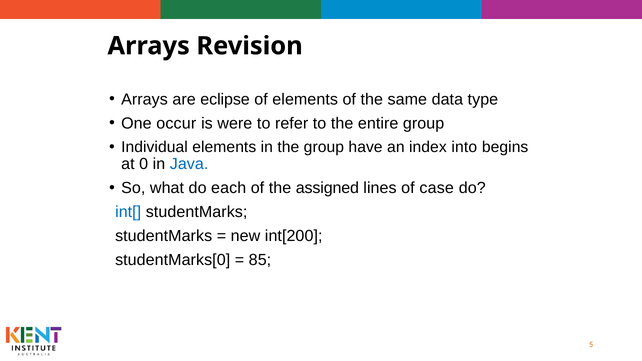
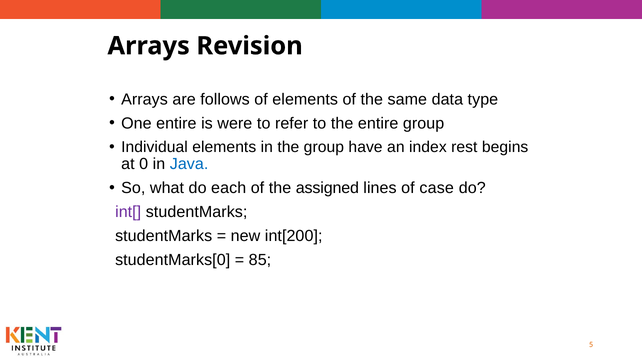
eclipse: eclipse -> follows (225, 99)
One occur: occur -> entire (176, 123)
into: into -> rest (464, 147)
int[ colour: blue -> purple (128, 212)
